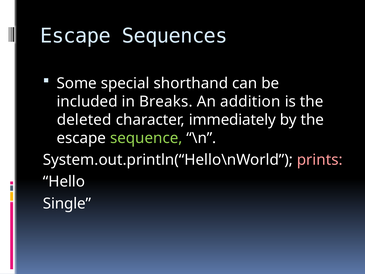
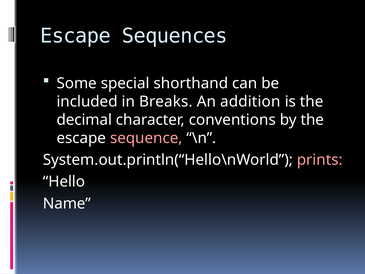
deleted: deleted -> decimal (84, 120)
immediately: immediately -> conventions (232, 120)
sequence colour: light green -> pink (146, 138)
Single: Single -> Name (67, 203)
